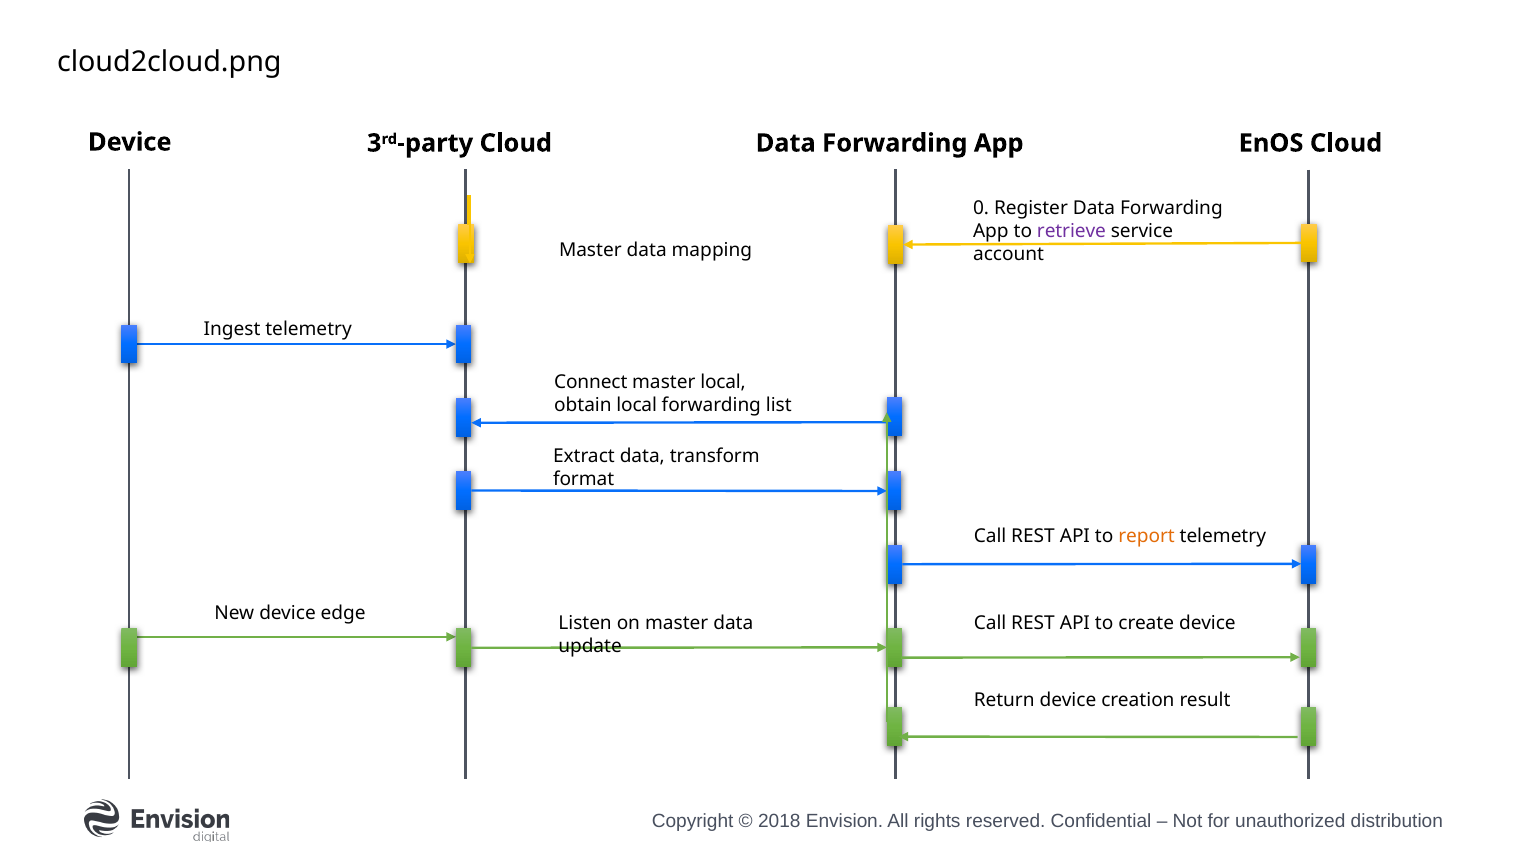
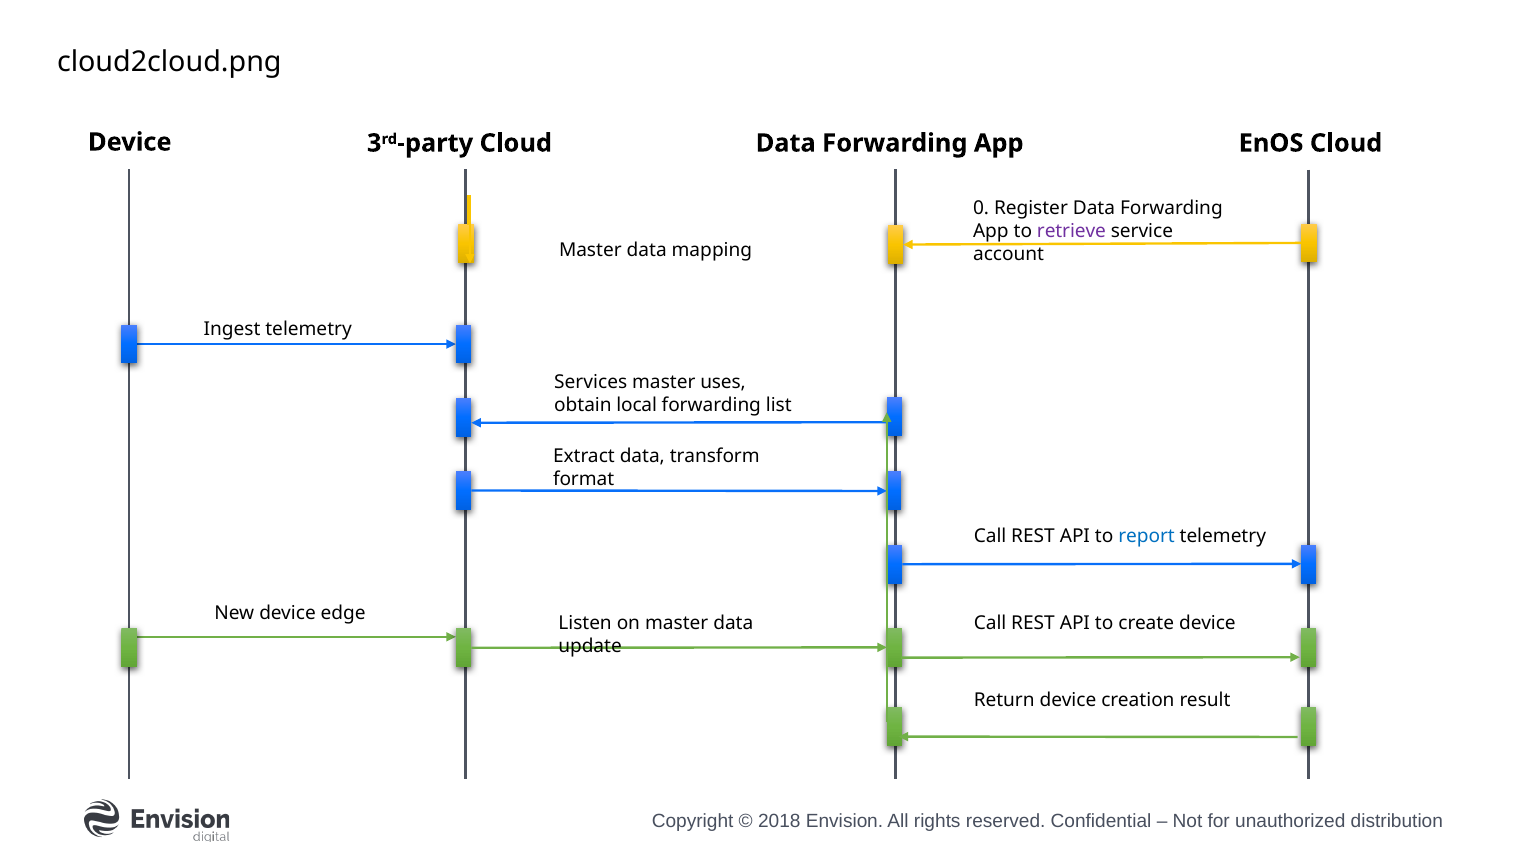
Connect: Connect -> Services (591, 382)
master local: local -> uses (723, 382)
report colour: orange -> blue (1147, 536)
